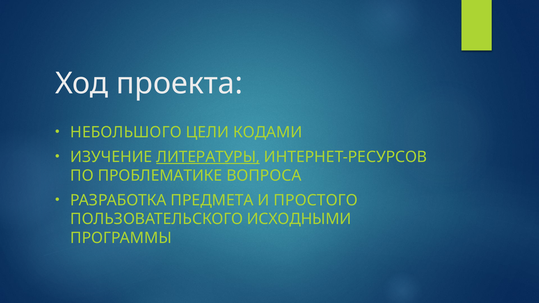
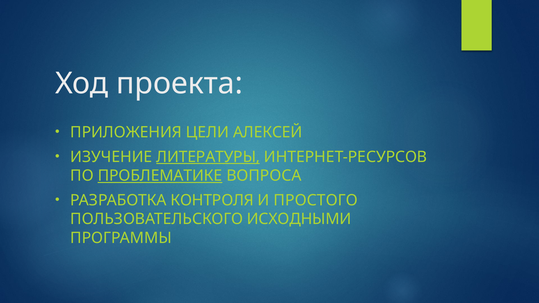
НЕБОЛЬШОГО: НЕБОЛЬШОГО -> ПРИЛОЖЕНИЯ (126, 132)
КОДАМИ: КОДАМИ -> АЛЕКСЕЙ (268, 132)
ПРОБЛЕМАТИКЕ underline: none -> present (160, 176)
ПРЕДМЕТА: ПРЕДМЕТА -> КОНТРОЛЯ (212, 200)
